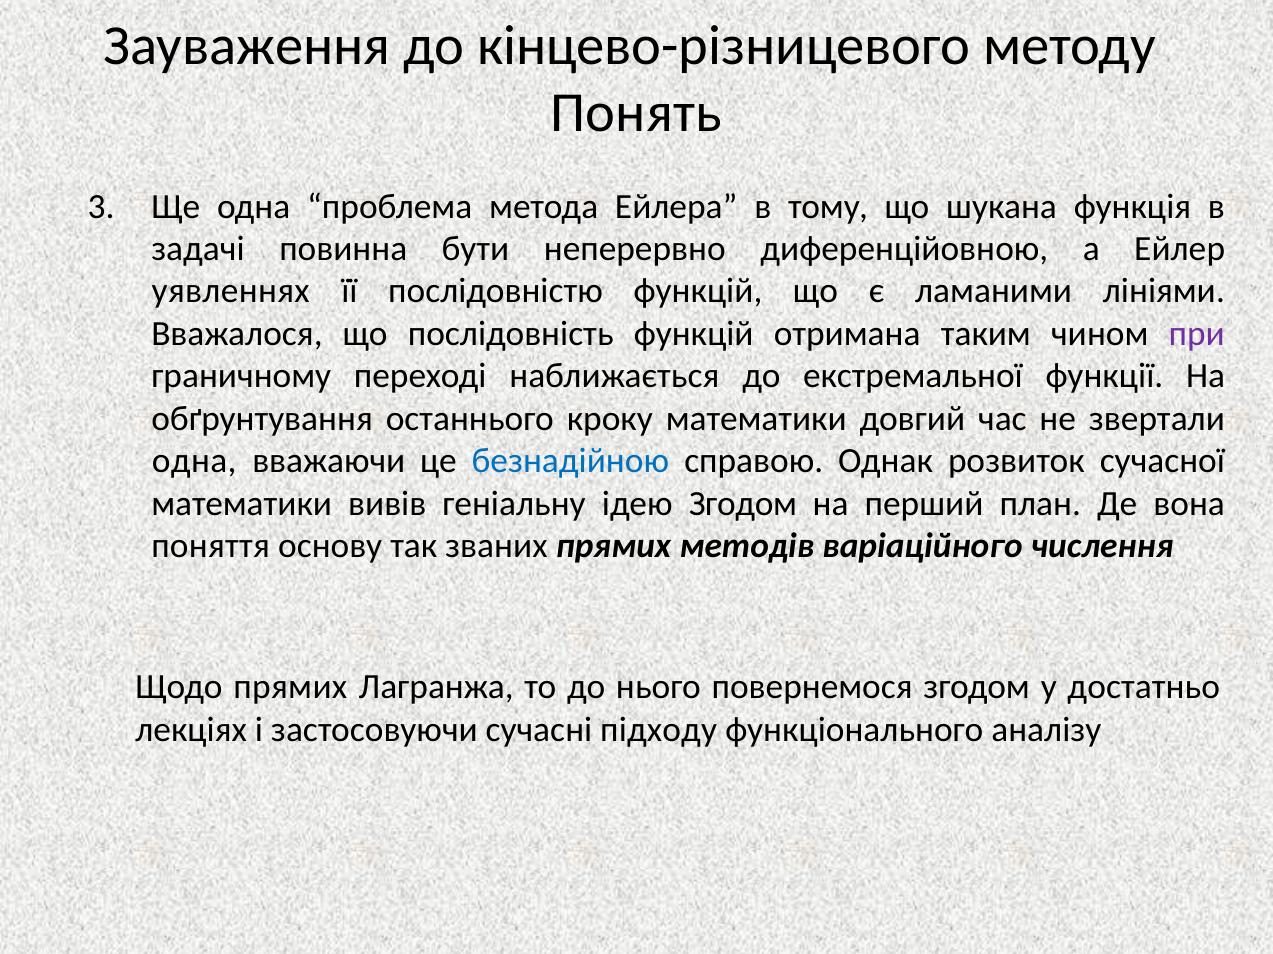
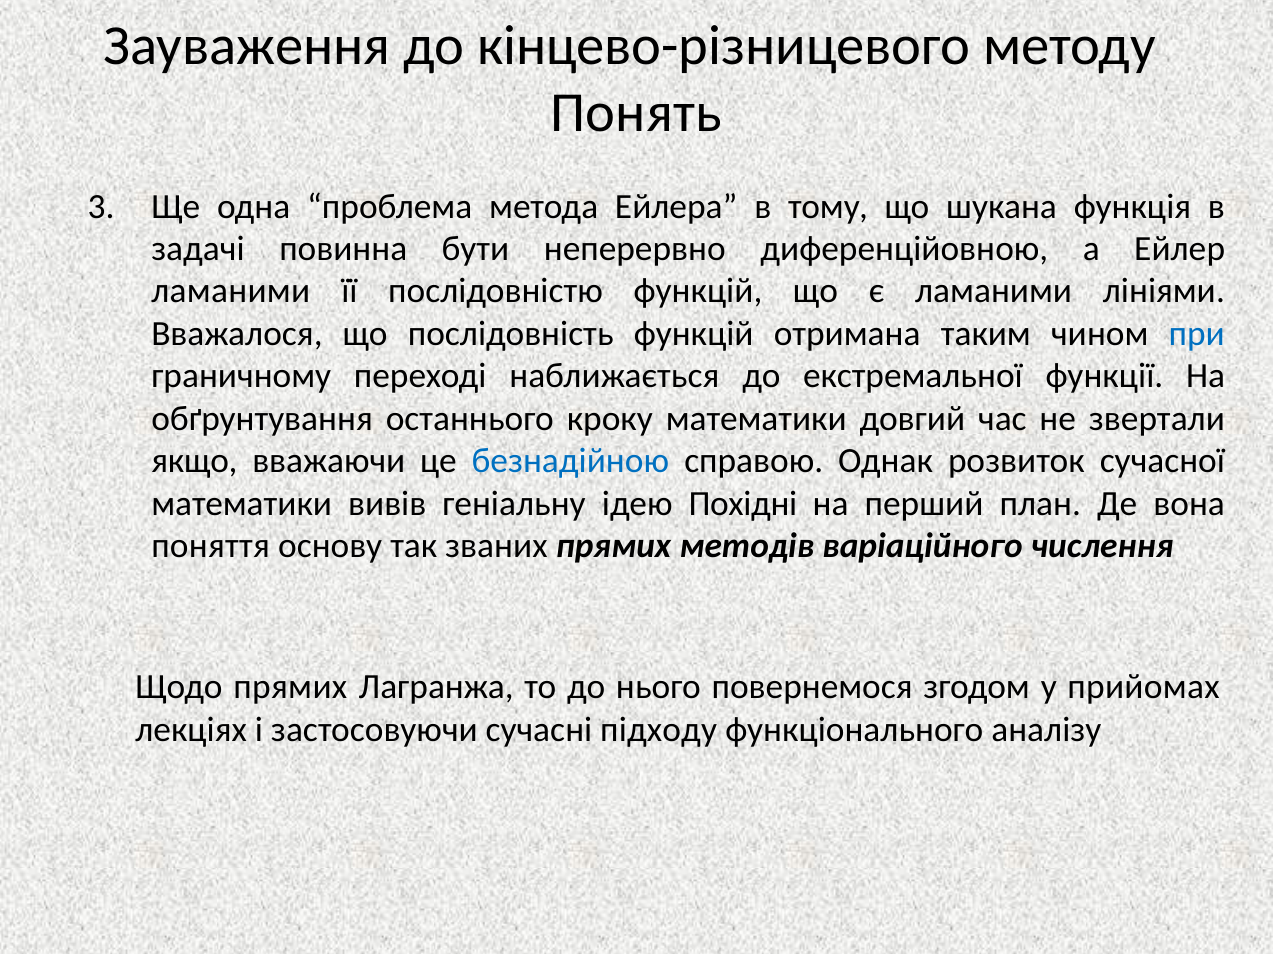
уявленнях: уявленнях -> ламаними (231, 291)
при colour: purple -> blue (1197, 334)
одна: одна -> якщо (194, 461)
ідею Згодом: Згодом -> Похідні (743, 504)
достатньо: достатньо -> прийомах (1144, 688)
